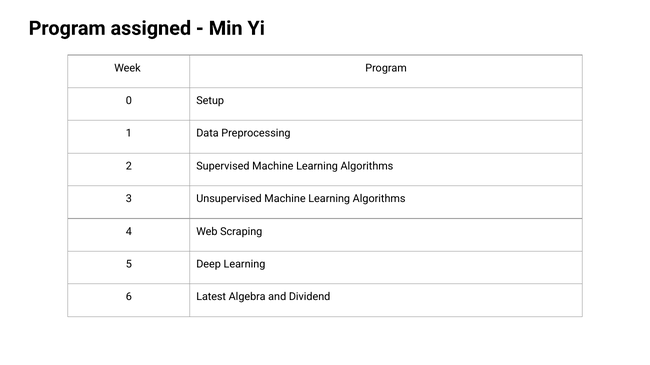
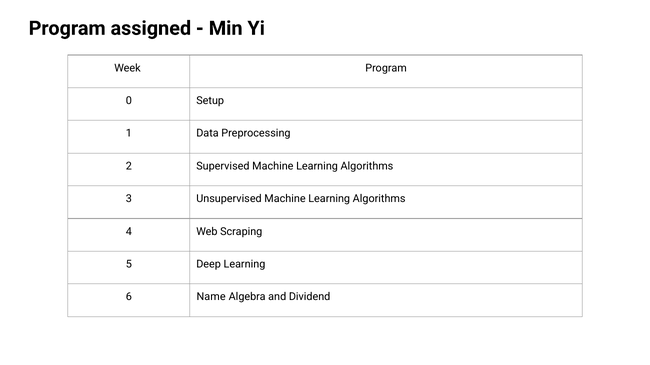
Latest: Latest -> Name (211, 297)
